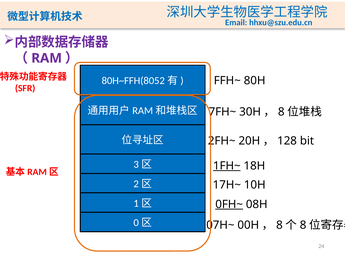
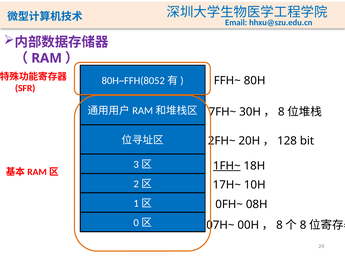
0FH~ underline: present -> none (229, 205)
